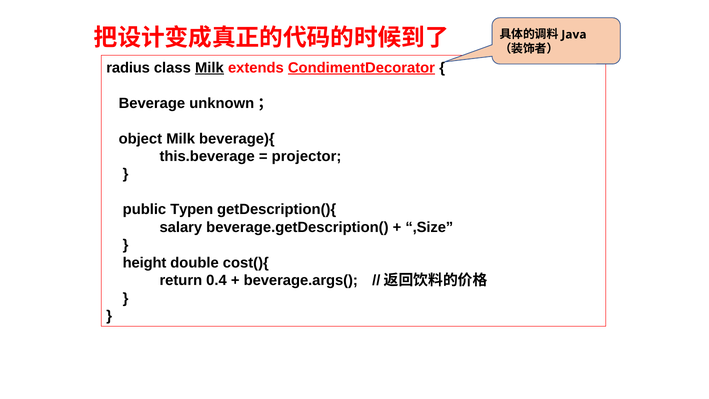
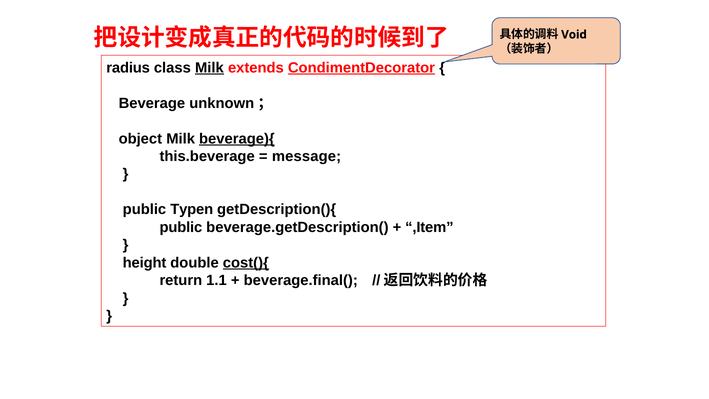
Java: Java -> Void (574, 35)
beverage){ underline: none -> present (237, 139)
projector: projector -> message (307, 156)
salary: salary -> public (181, 227)
,Size: ,Size -> ,Item (429, 227)
cost(){ underline: none -> present (246, 263)
0.4: 0.4 -> 1.1 (217, 280)
beverage.args(: beverage.args( -> beverage.final( (301, 280)
